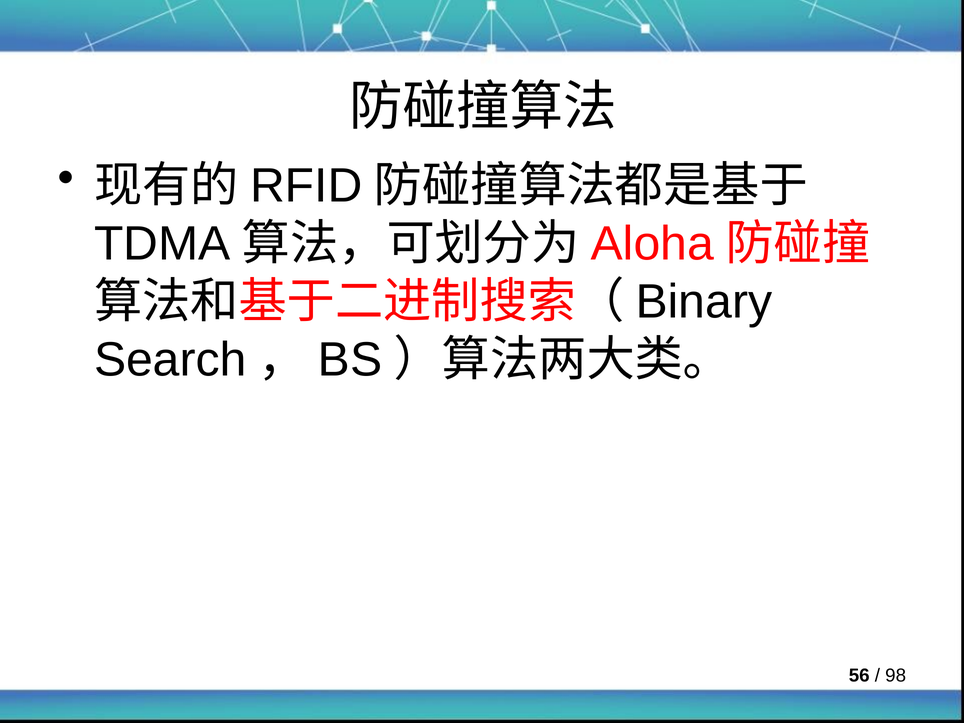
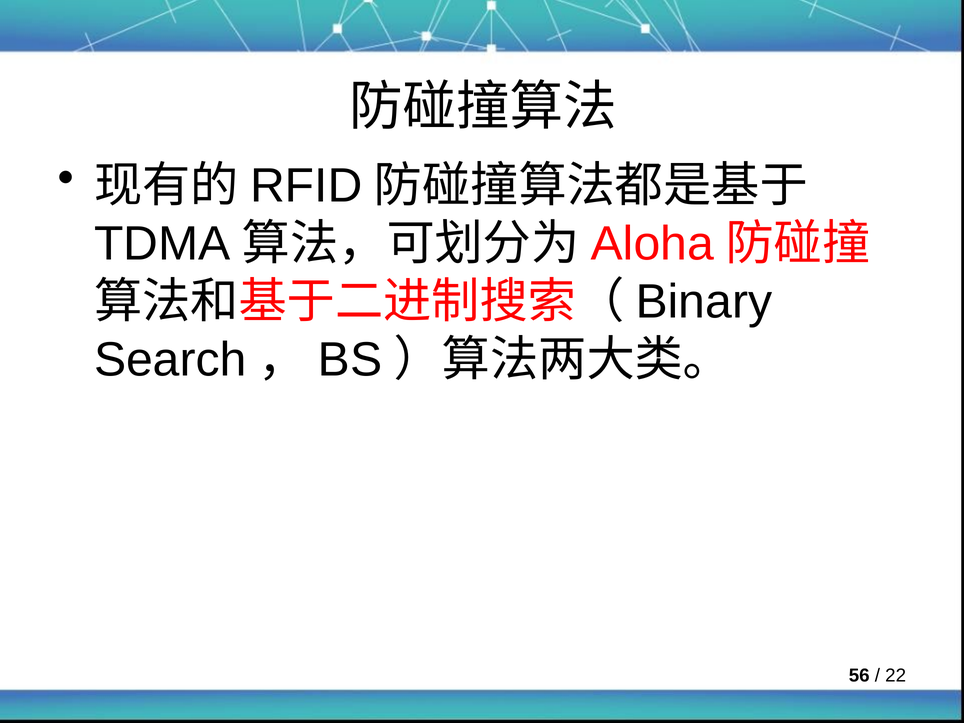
98: 98 -> 22 (896, 676)
